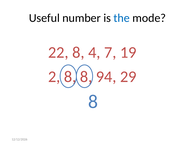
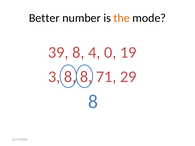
Useful: Useful -> Better (44, 18)
the colour: blue -> orange (122, 18)
22: 22 -> 39 (58, 52)
7: 7 -> 0 (110, 52)
2: 2 -> 3 (54, 77)
94: 94 -> 71 (106, 77)
